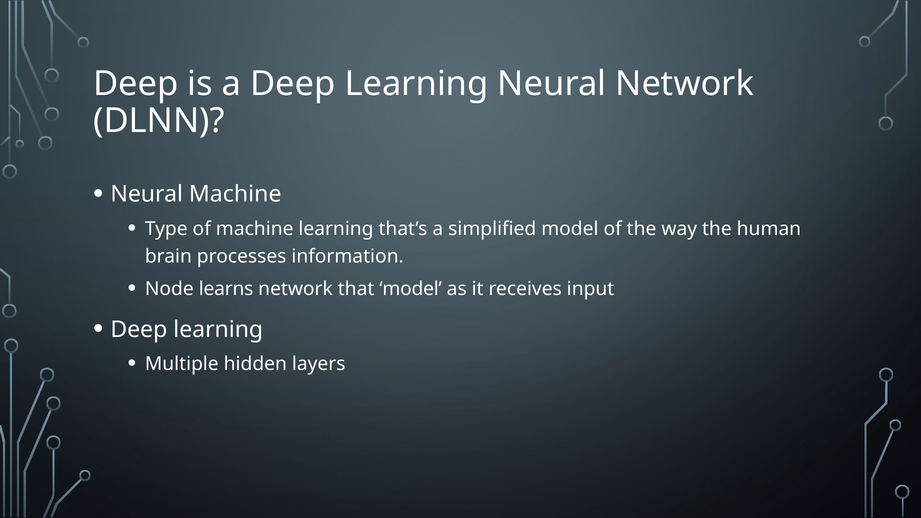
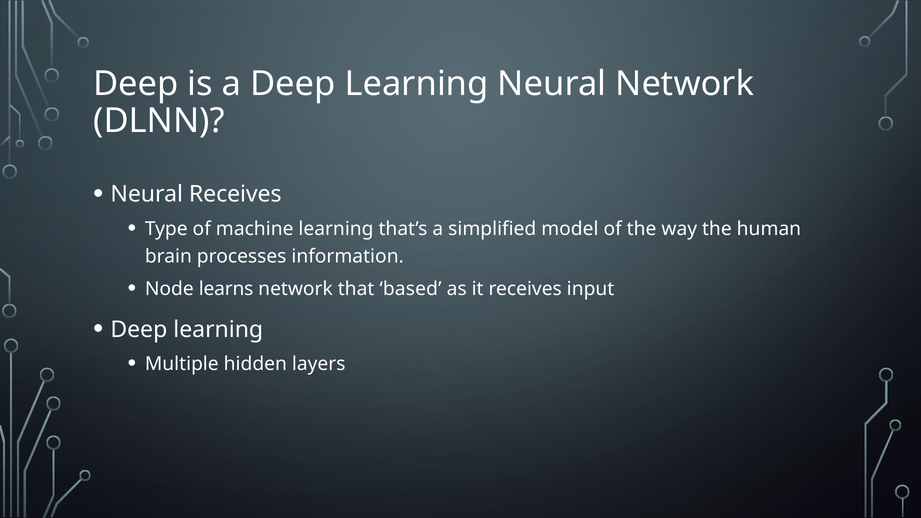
Neural Machine: Machine -> Receives (235, 194)
that model: model -> based (410, 289)
